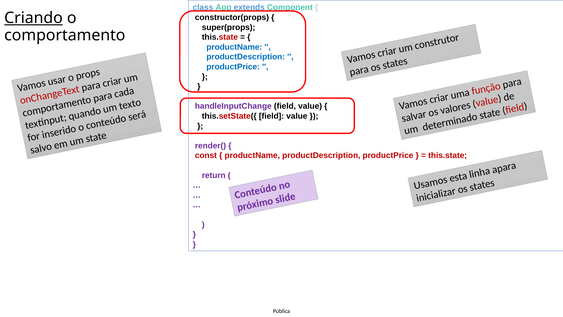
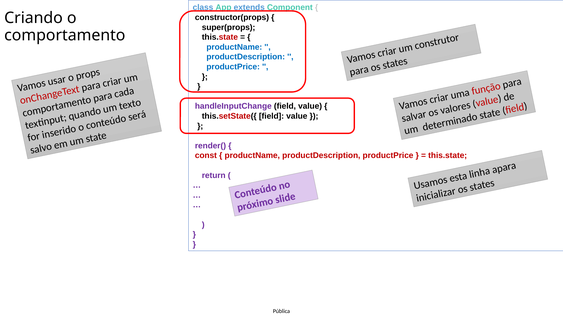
Criando underline: present -> none (34, 18)
